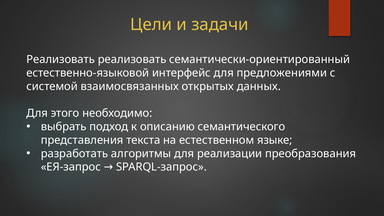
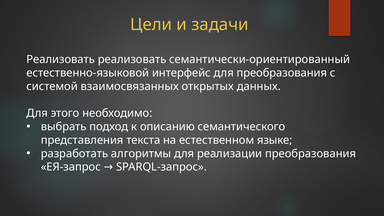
для предложениями: предложениями -> преобразования (282, 73)
